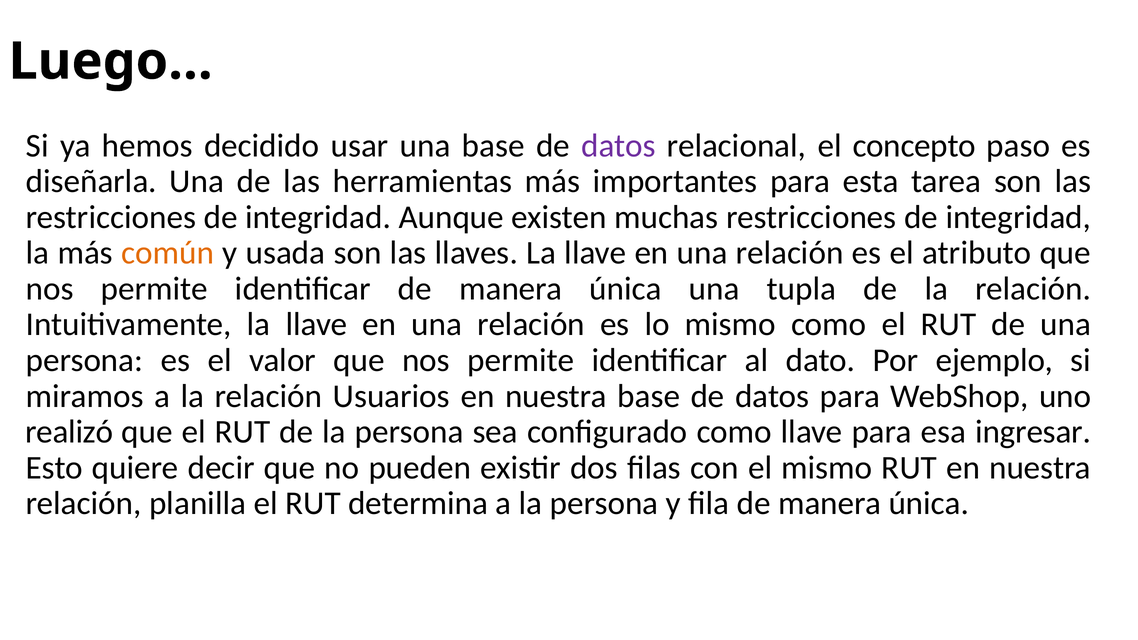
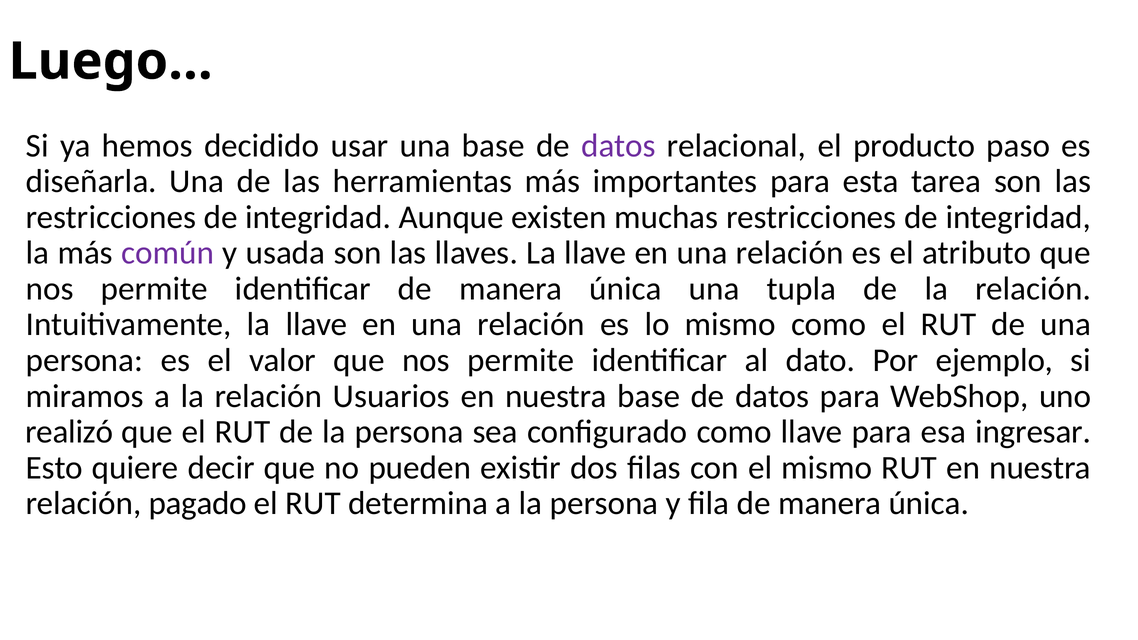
concepto: concepto -> producto (914, 146)
común colour: orange -> purple (168, 253)
planilla: planilla -> pagado (198, 504)
